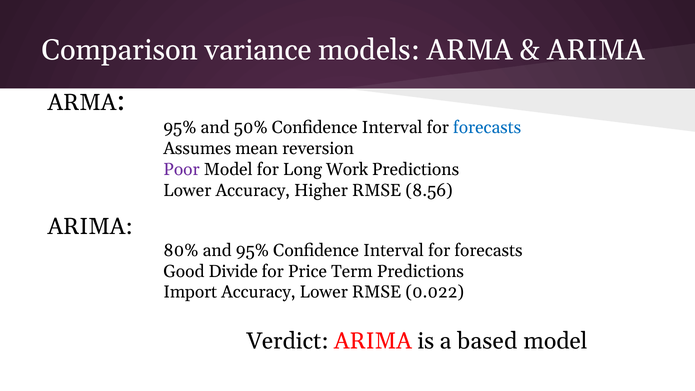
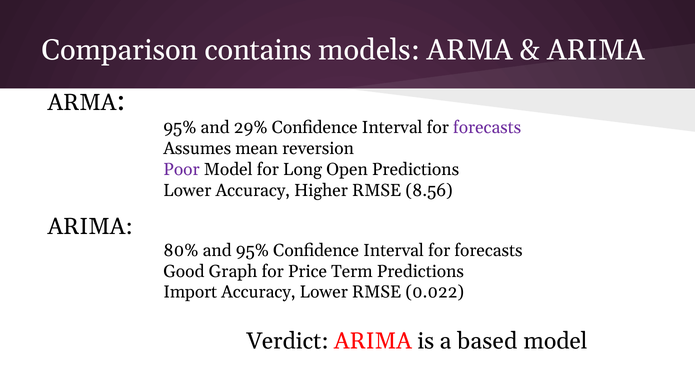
variance: variance -> contains (258, 50)
50%: 50% -> 29% (251, 128)
forecasts colour: blue -> purple (487, 128)
Work: Work -> Open (347, 169)
Divide: Divide -> Graph (233, 271)
